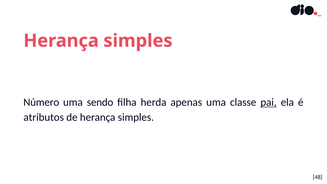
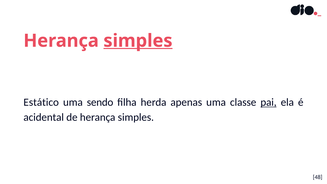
simples underline: none -> present (138, 41)
Número: Número -> Estático (41, 102)
atributos: atributos -> acidental (44, 117)
